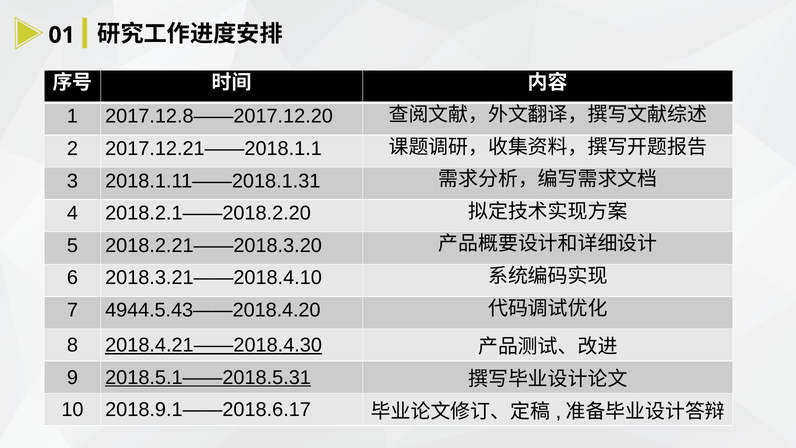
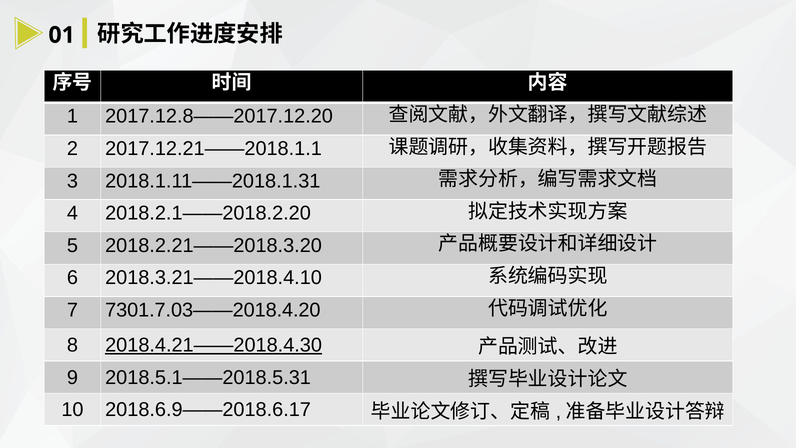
4944.5.43——2018.4.20: 4944.5.43——2018.4.20 -> 7301.7.03——2018.4.20 (213, 310)
2018.5.1——2018.5.31 underline: present -> none (208, 377)
2018.9.1——2018.6.17: 2018.9.1——2018.6.17 -> 2018.6.9——2018.6.17 (208, 410)
